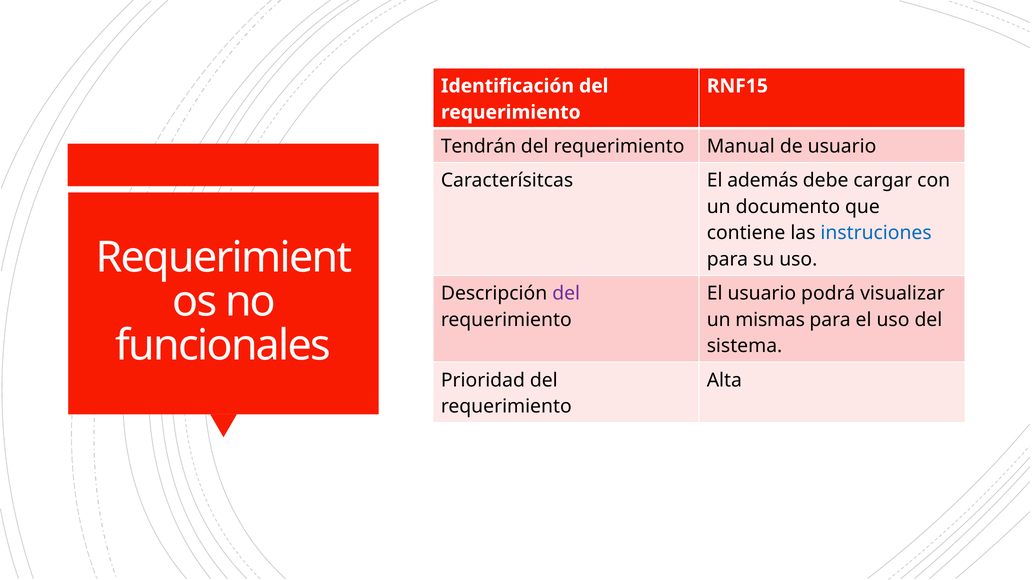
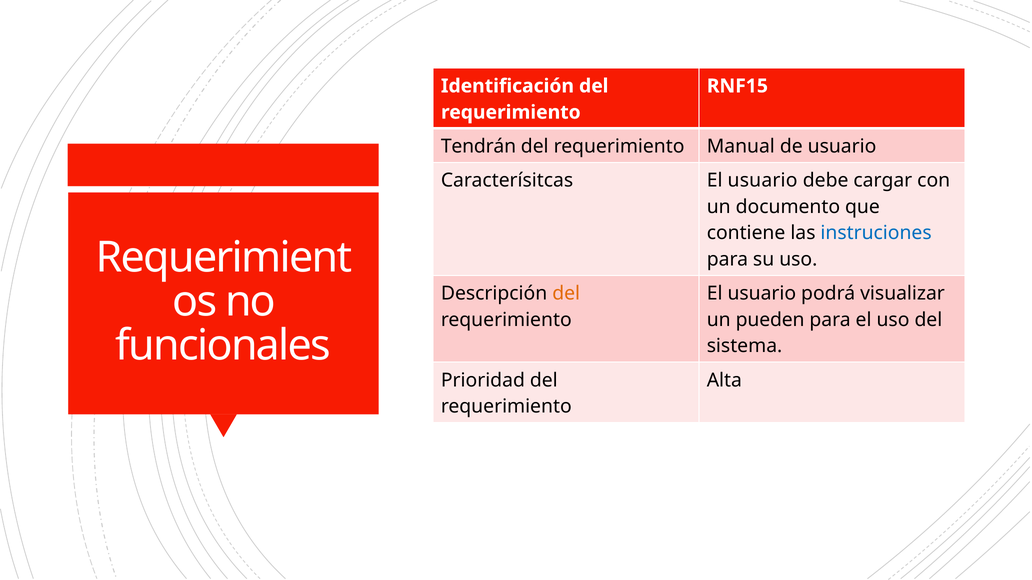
Caracterísitcas El además: además -> usuario (763, 181)
del colour: purple -> orange (566, 294)
mismas: mismas -> pueden (770, 320)
